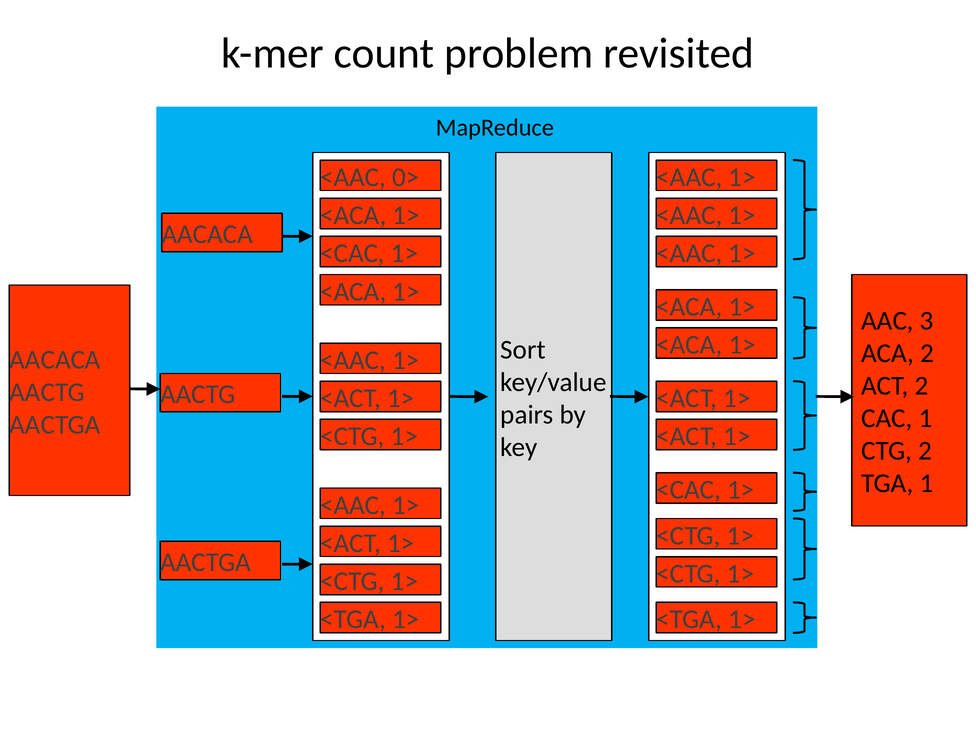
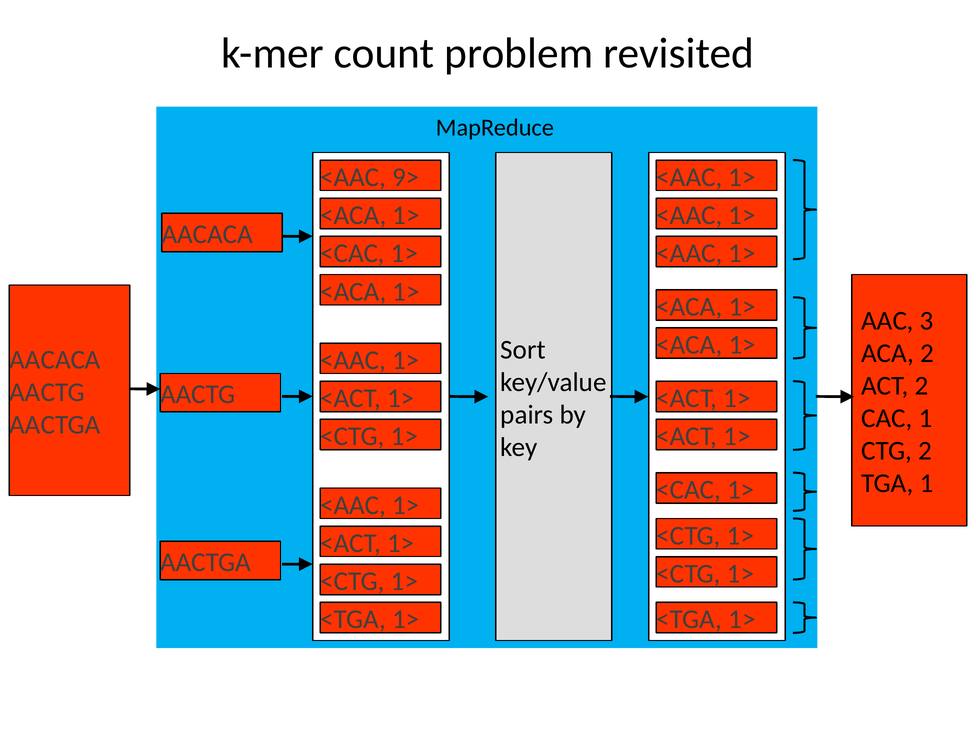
0>: 0> -> 9> (406, 177)
